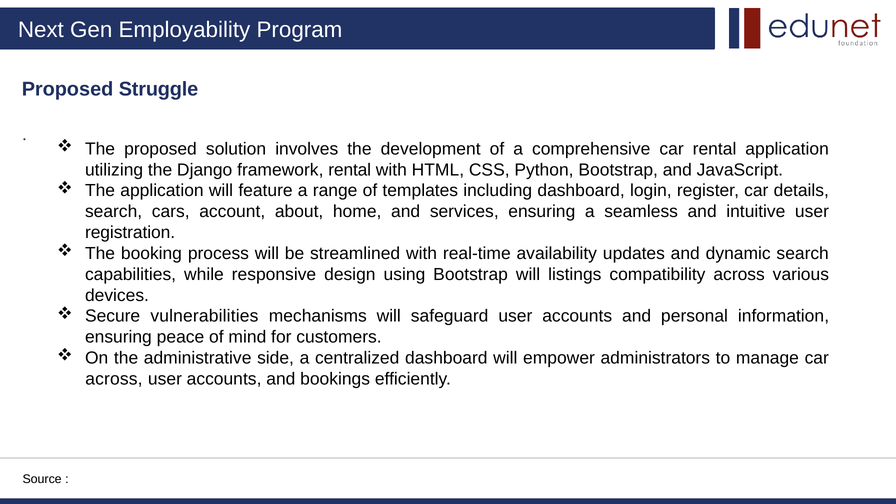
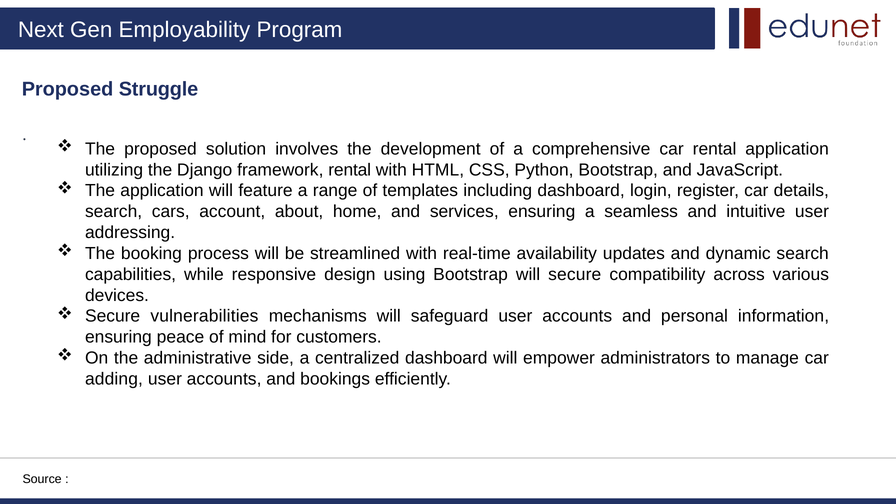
registration: registration -> addressing (130, 233)
will listings: listings -> secure (575, 274)
across: across -> adding (114, 379)
